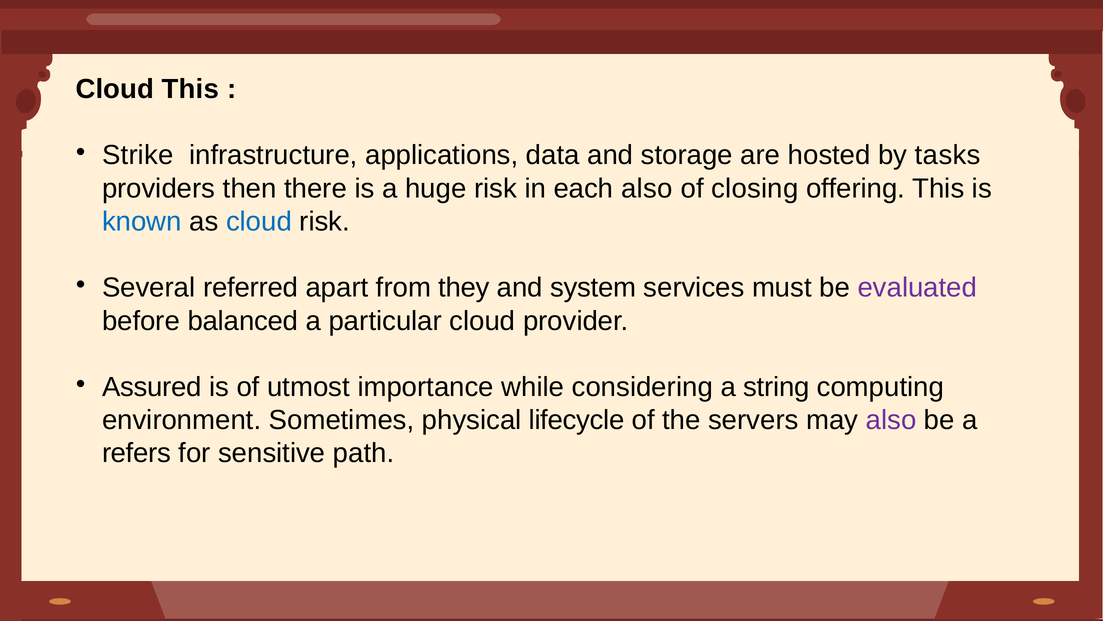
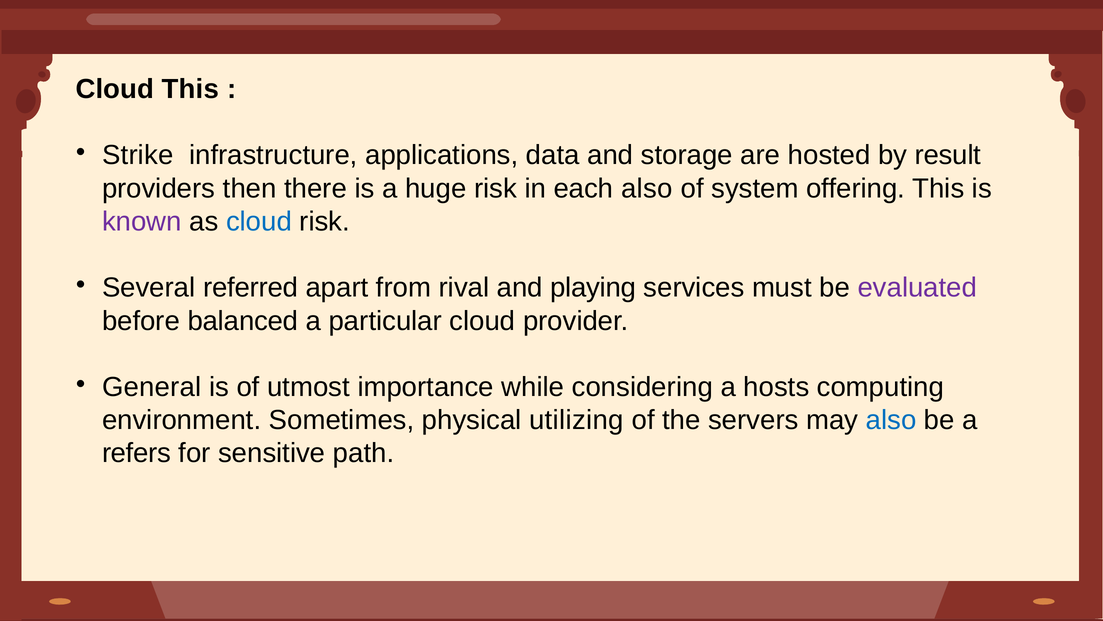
tasks: tasks -> result (948, 155)
closing: closing -> system (755, 188)
known colour: blue -> purple (142, 221)
they: they -> rival (464, 288)
system: system -> playing (593, 288)
Assured: Assured -> General (152, 387)
string: string -> hosts (776, 387)
lifecycle: lifecycle -> utilizing (576, 420)
also colour: purple -> blue (891, 420)
